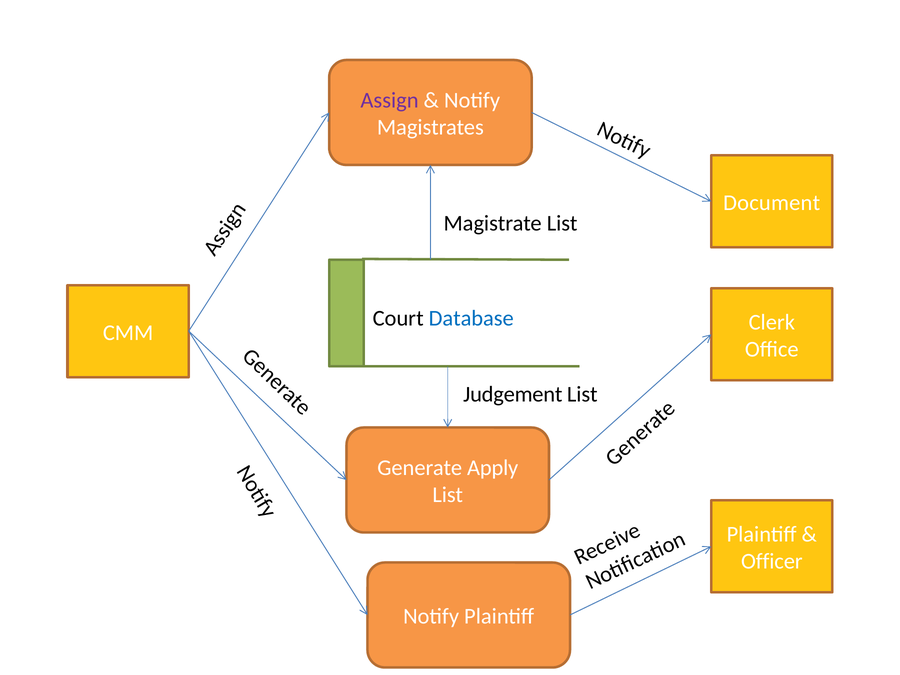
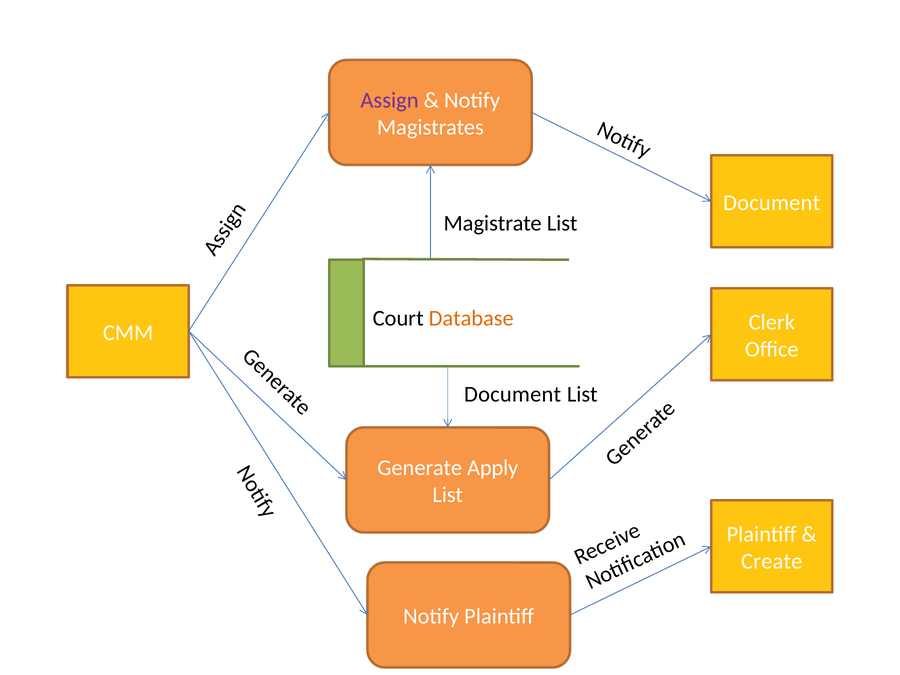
Database colour: blue -> orange (471, 318)
Judgement: Judgement -> Document (513, 394)
Officer: Officer -> Create (772, 562)
